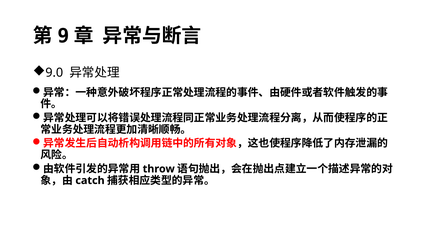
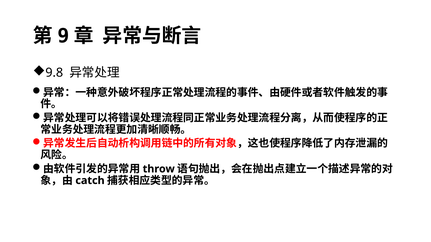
9.0: 9.0 -> 9.8 (54, 73)
